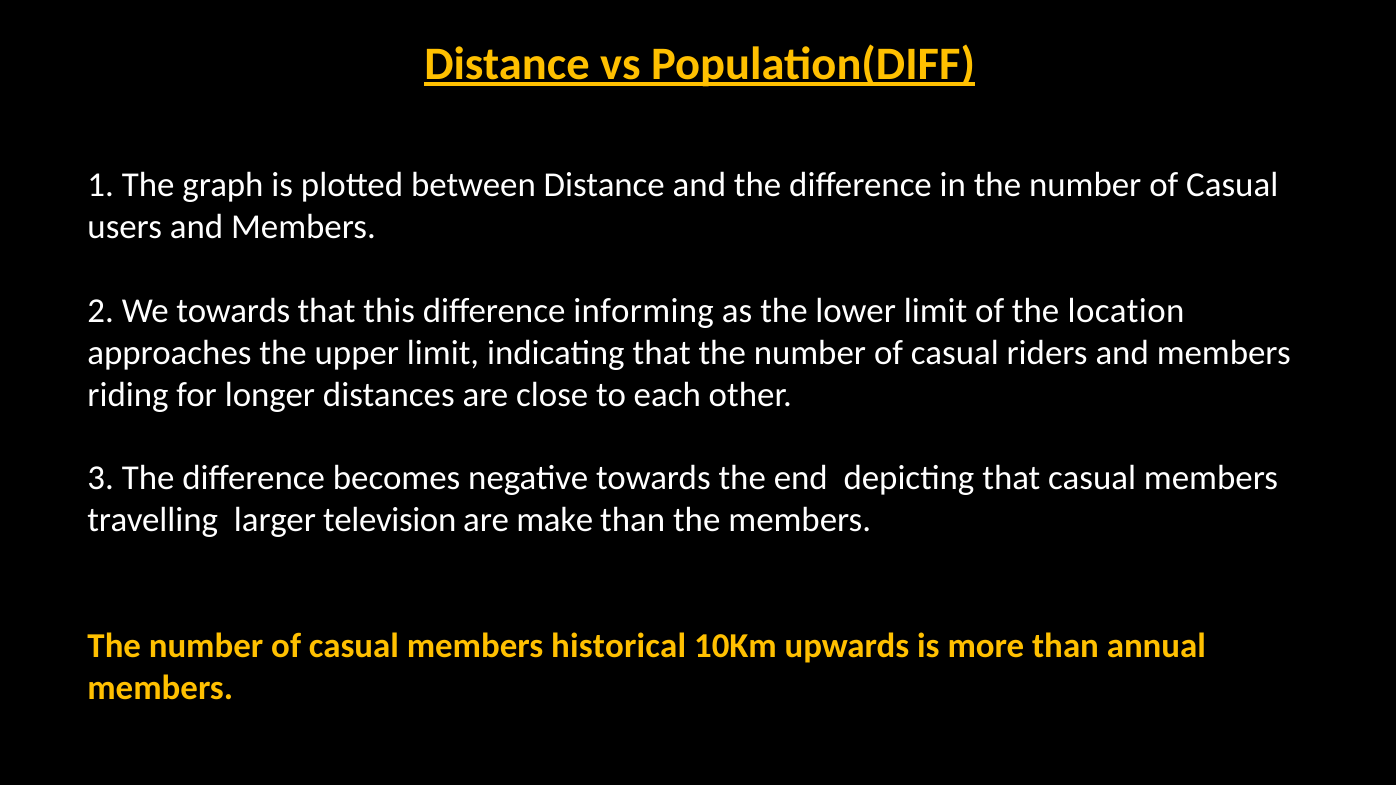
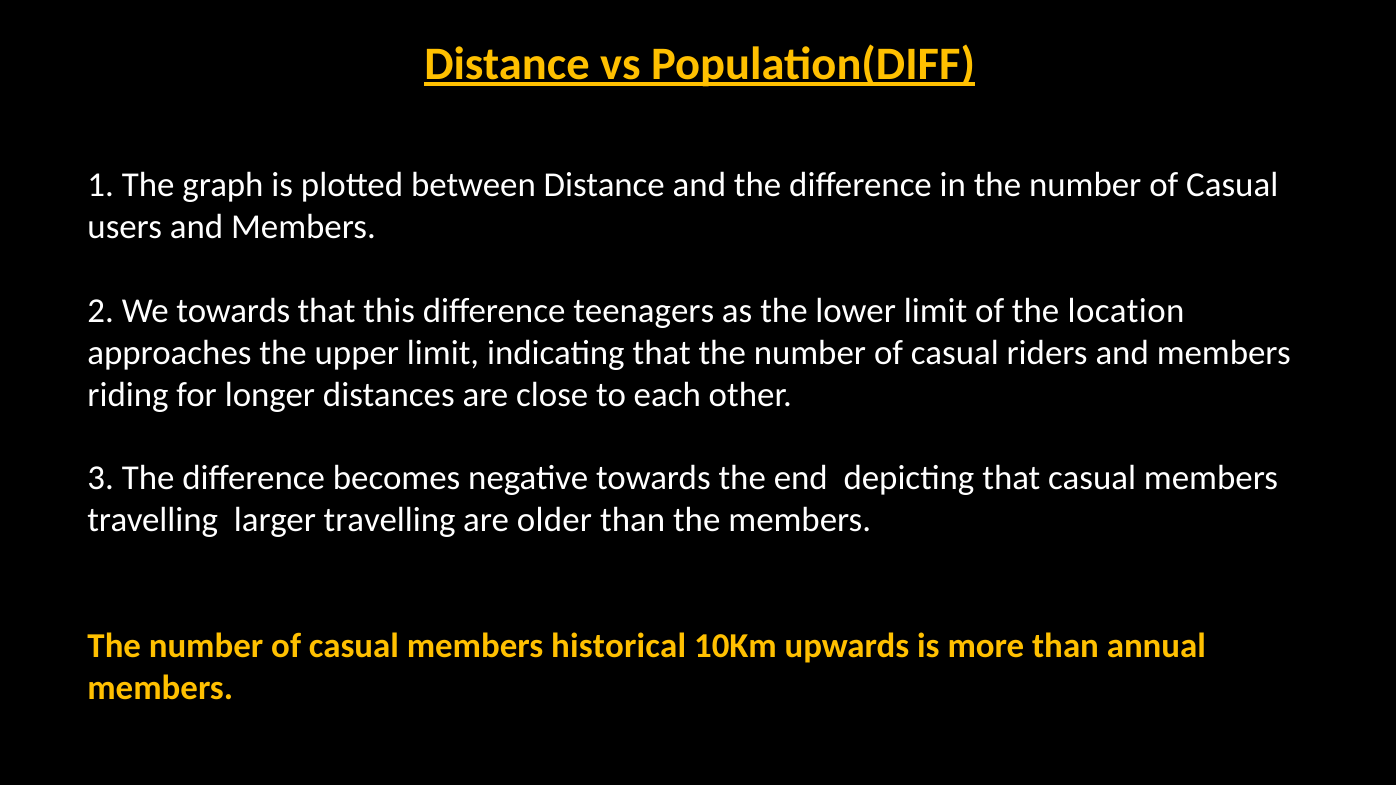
informing: informing -> teenagers (644, 311)
larger television: television -> travelling (390, 520)
make: make -> older (554, 520)
